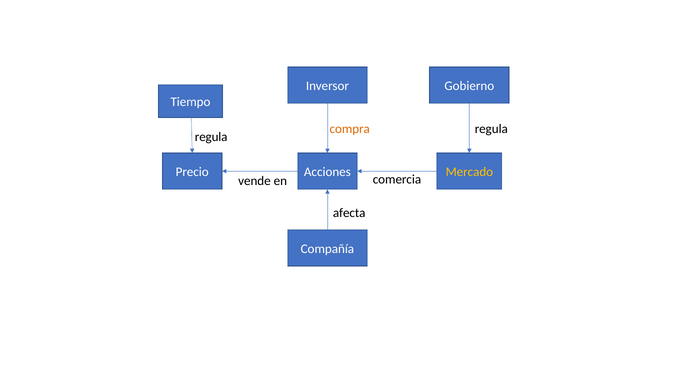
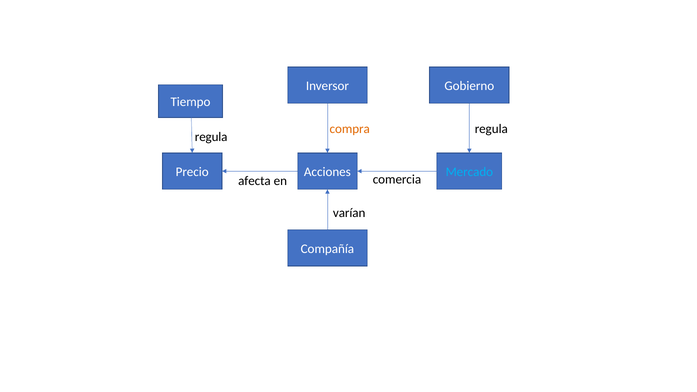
Mercado colour: yellow -> light blue (469, 172)
vende: vende -> afecta (254, 181)
afecta: afecta -> varían (349, 213)
